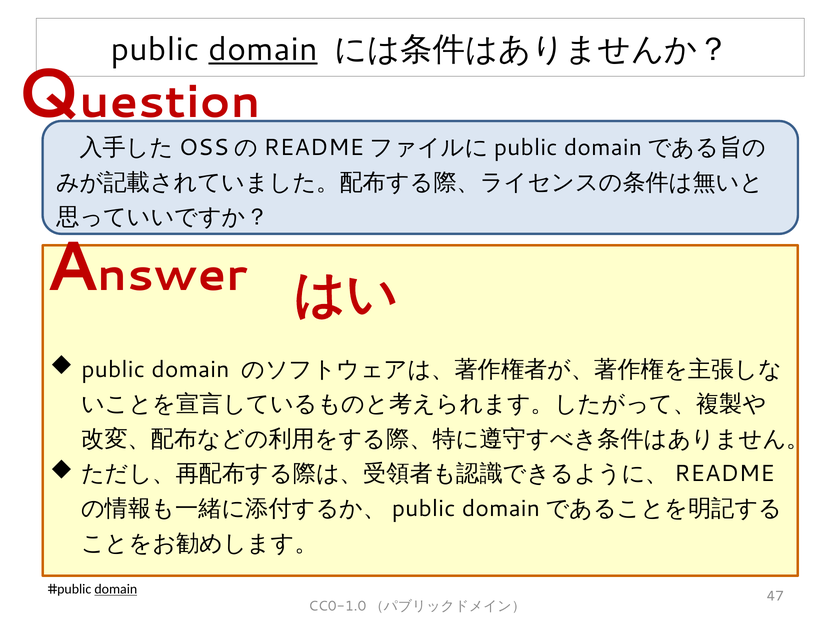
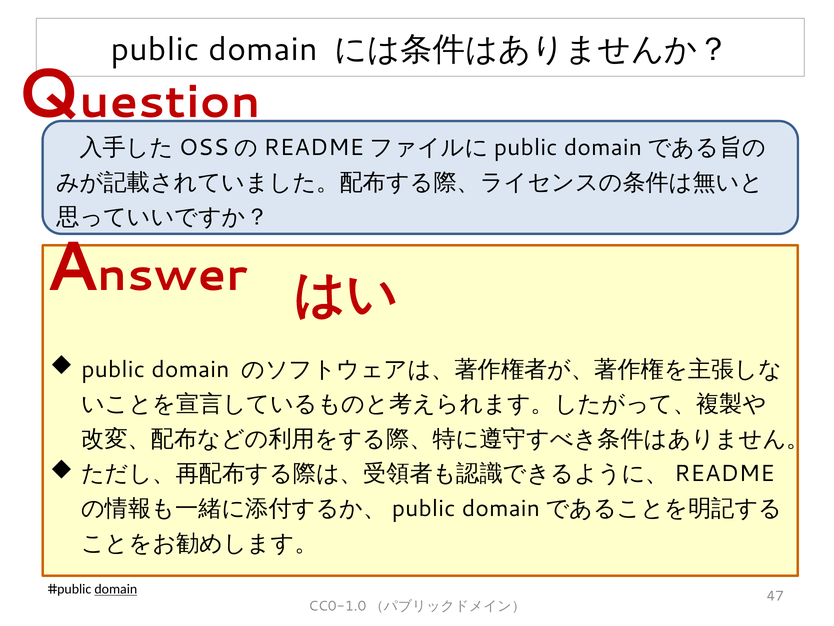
domain underline: present -> none (263, 49)
